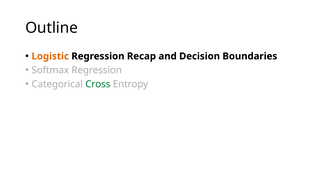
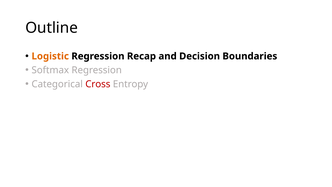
Cross colour: green -> red (98, 84)
